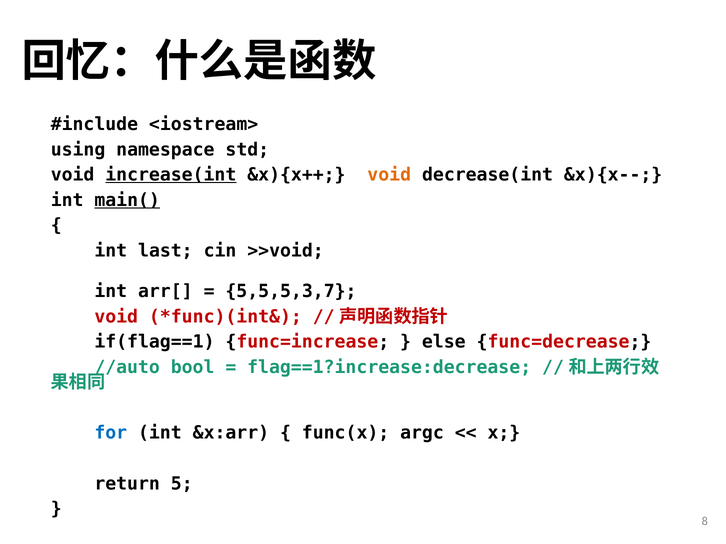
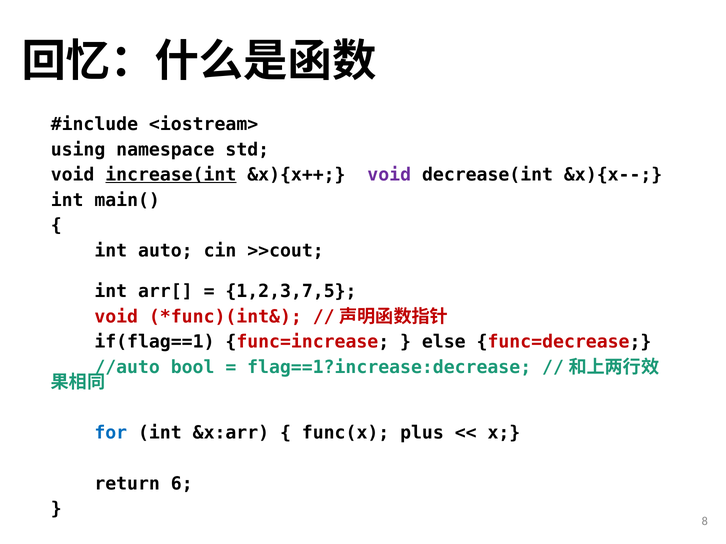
void colour: orange -> purple (389, 175)
main( underline: present -> none (127, 200)
last: last -> auto (165, 251)
>>void: >>void -> >>cout (286, 251)
5,5,5,3,7: 5,5,5,3,7 -> 1,2,3,7,5 (291, 292)
argc: argc -> plus (422, 433)
5: 5 -> 6 (182, 484)
